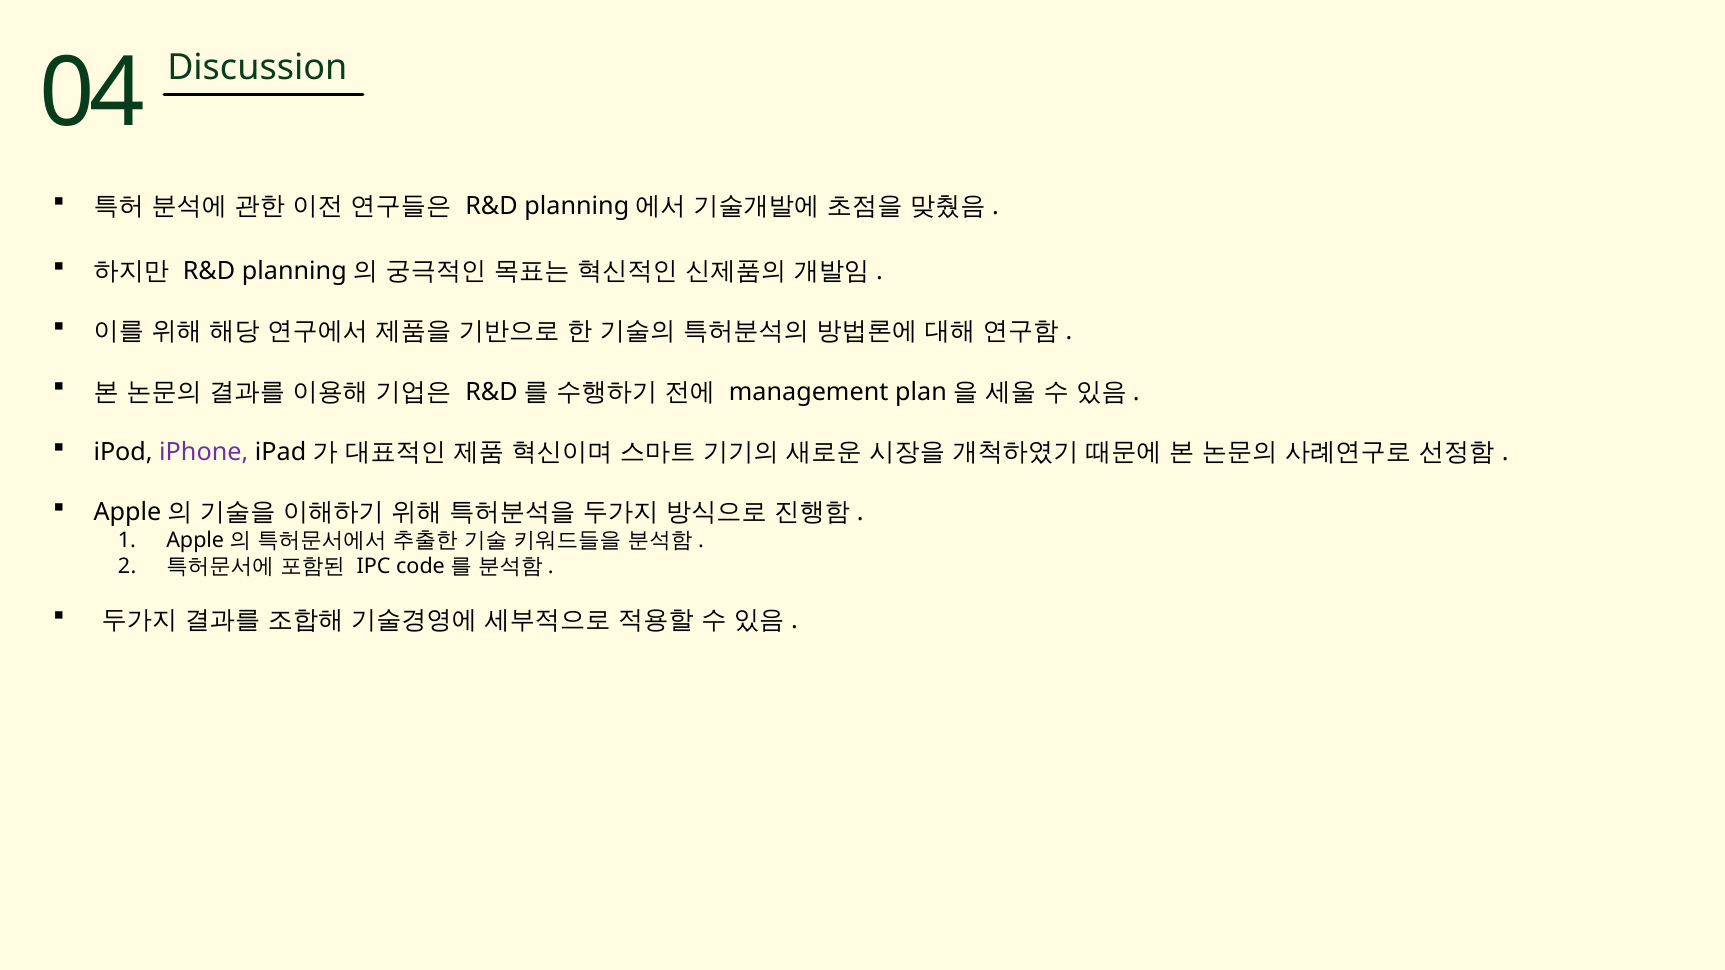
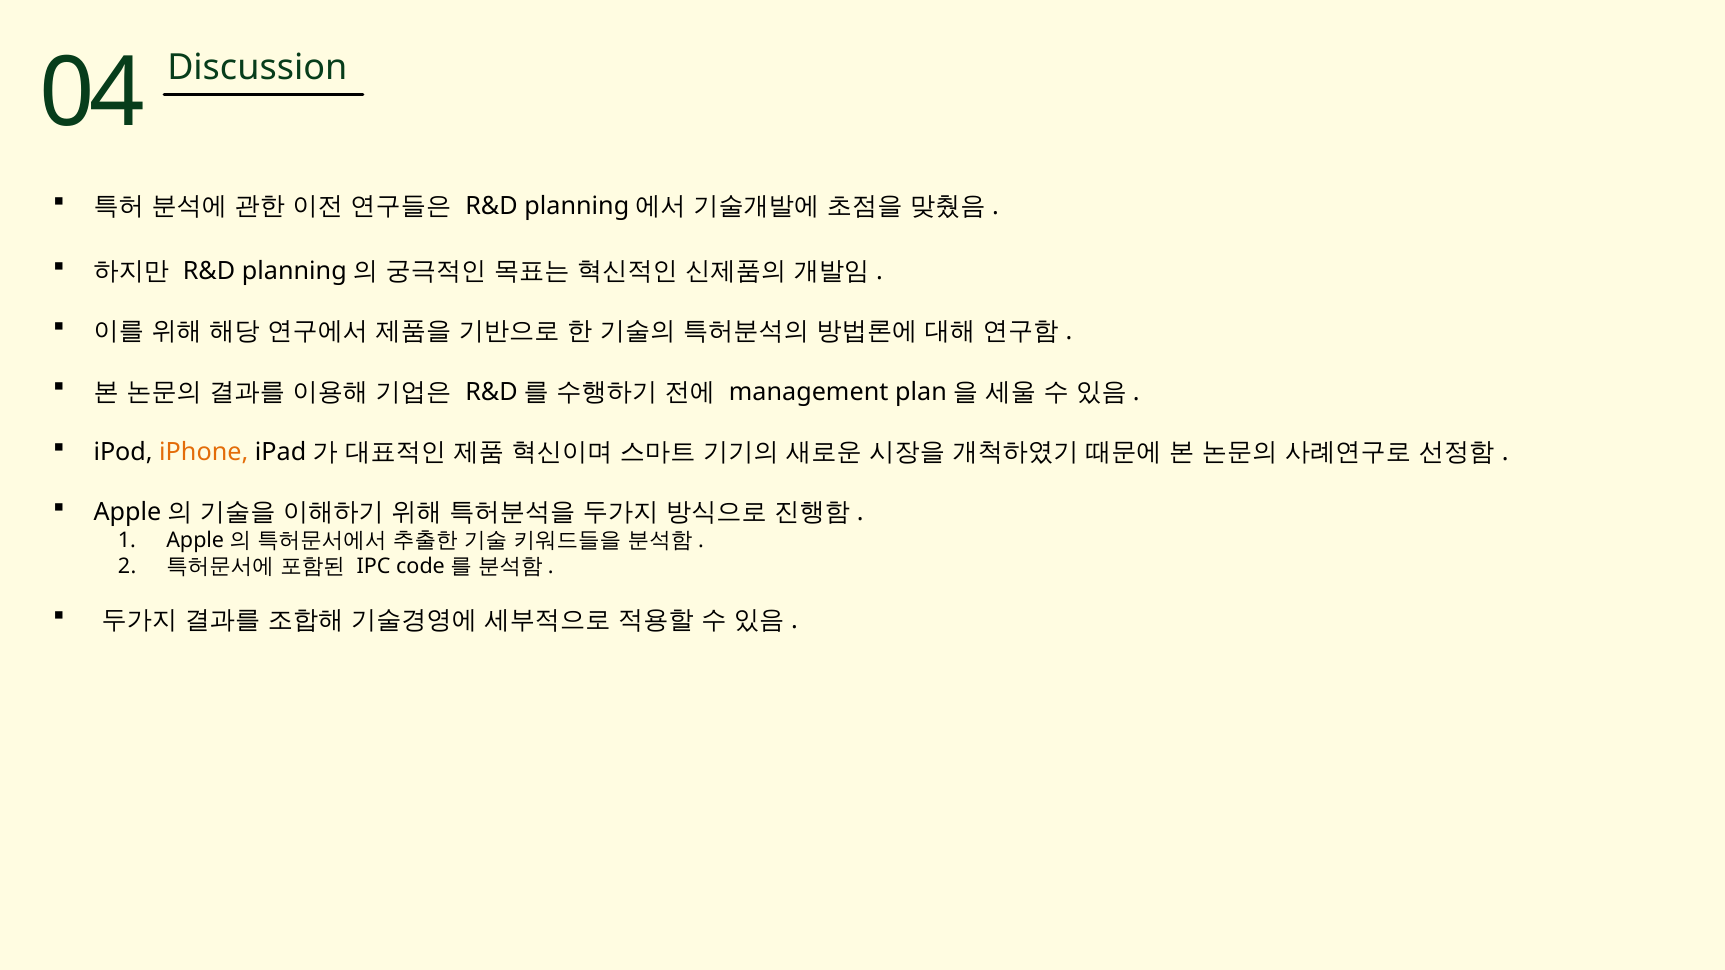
iPhone colour: purple -> orange (204, 452)
